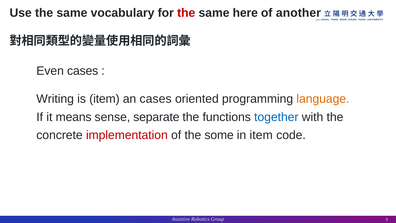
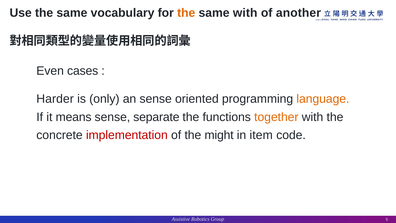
the colour: red -> orange (186, 13)
same here: here -> with (245, 13)
Writing: Writing -> Harder (55, 99)
is item: item -> only (104, 99)
an cases: cases -> sense (156, 99)
together colour: blue -> orange (276, 117)
some: some -> might (219, 135)
